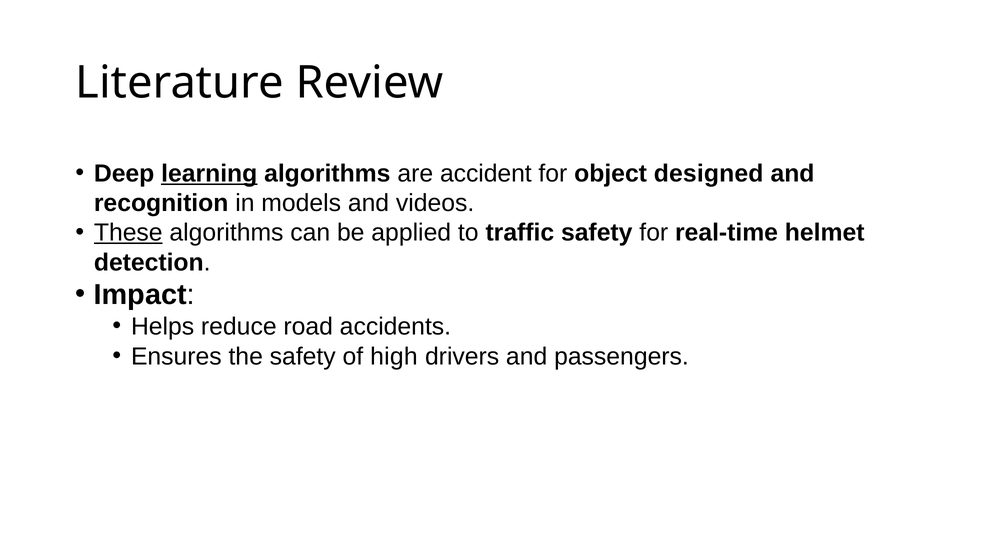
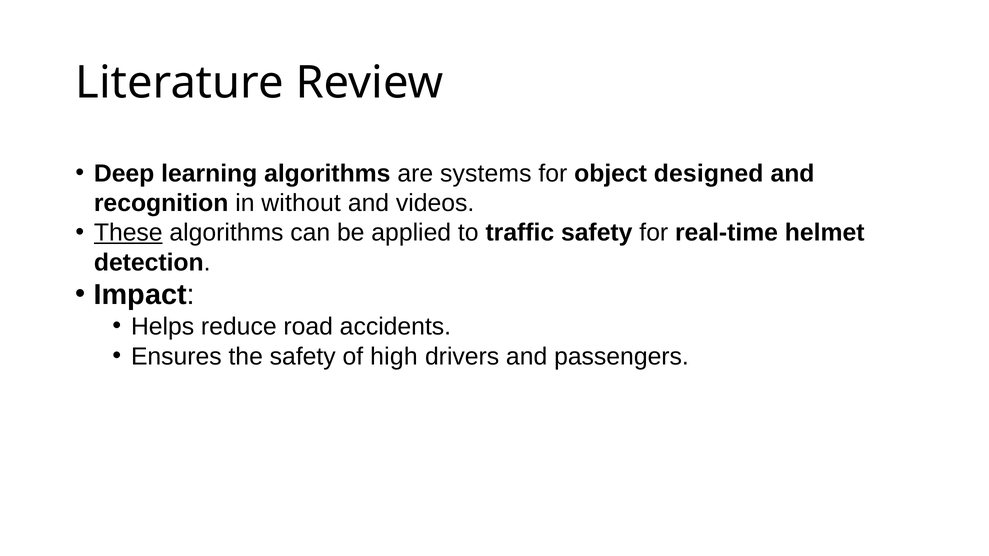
learning underline: present -> none (209, 174)
accident: accident -> systems (486, 174)
models: models -> without (301, 203)
